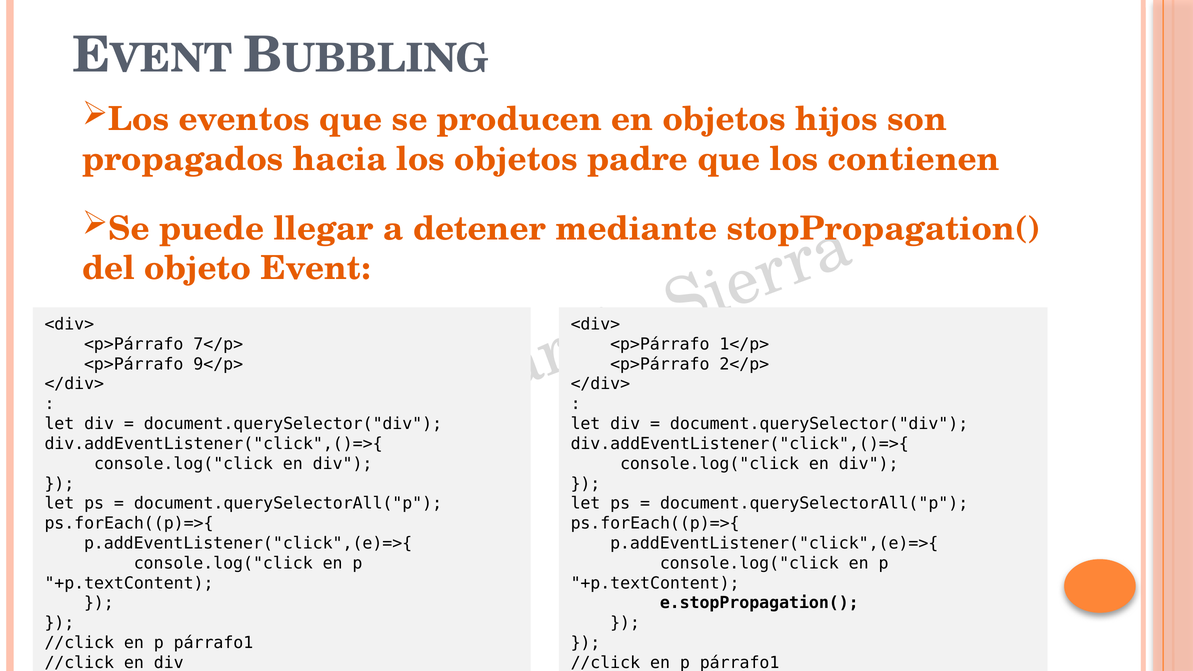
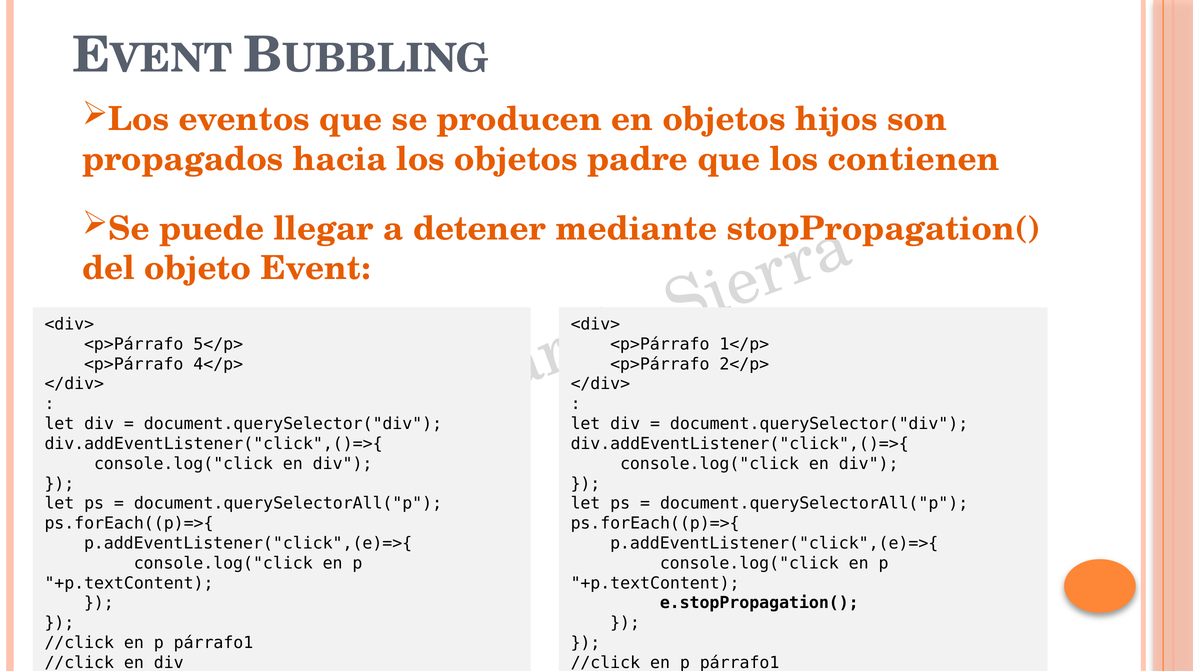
7</p>: 7</p> -> 5</p> (218, 344)
9</p>: 9</p> -> 4</p> (218, 364)
